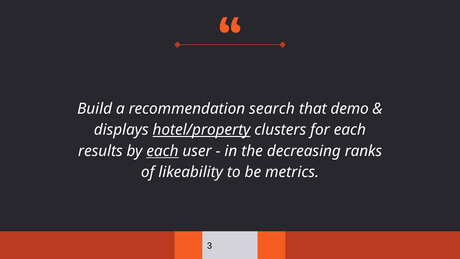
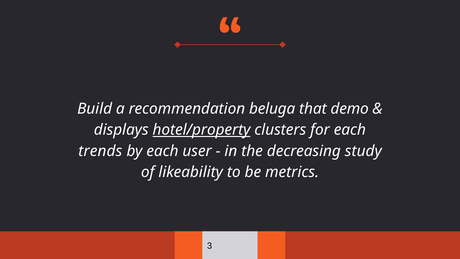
search: search -> beluga (272, 109)
results: results -> trends (100, 151)
each underline: present -> none (162, 151)
ranks: ranks -> study (363, 151)
